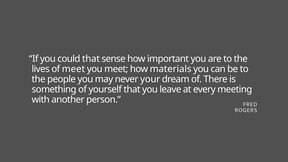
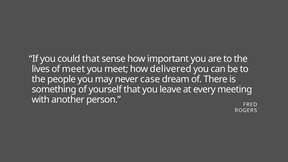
materials: materials -> delivered (171, 69)
your: your -> case (150, 79)
